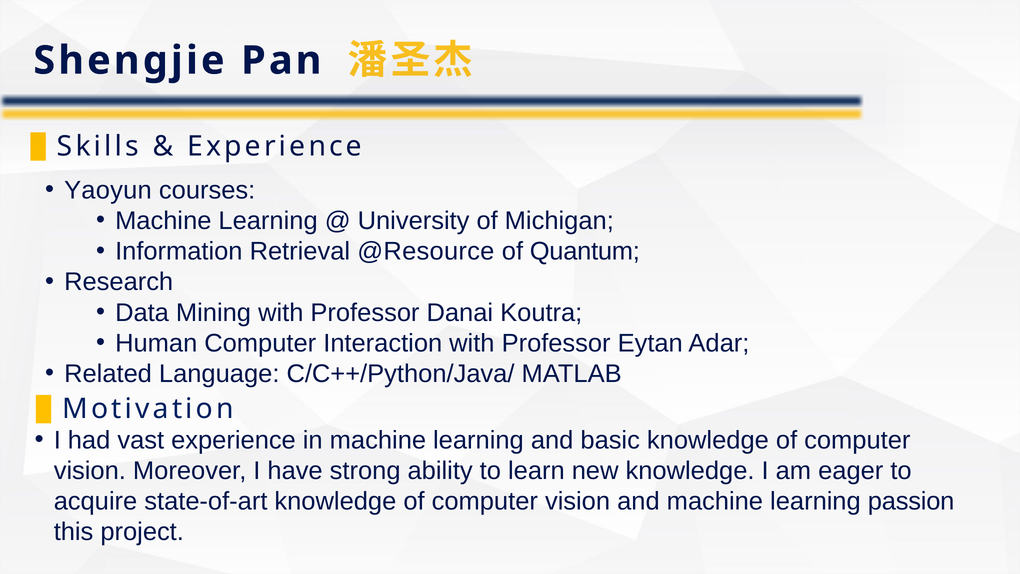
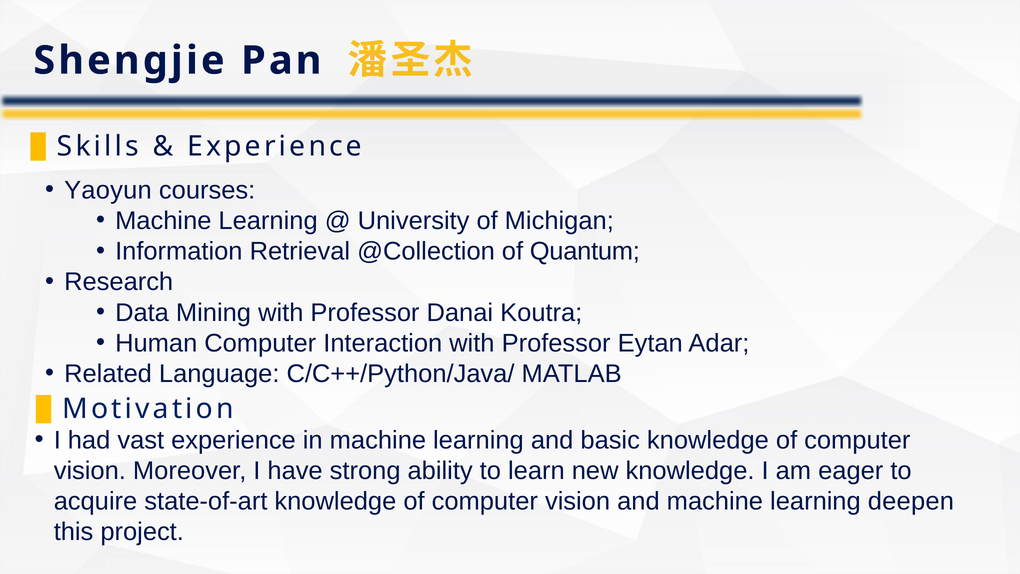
@Resource: @Resource -> @Collection (426, 251)
passion: passion -> deepen (911, 501)
